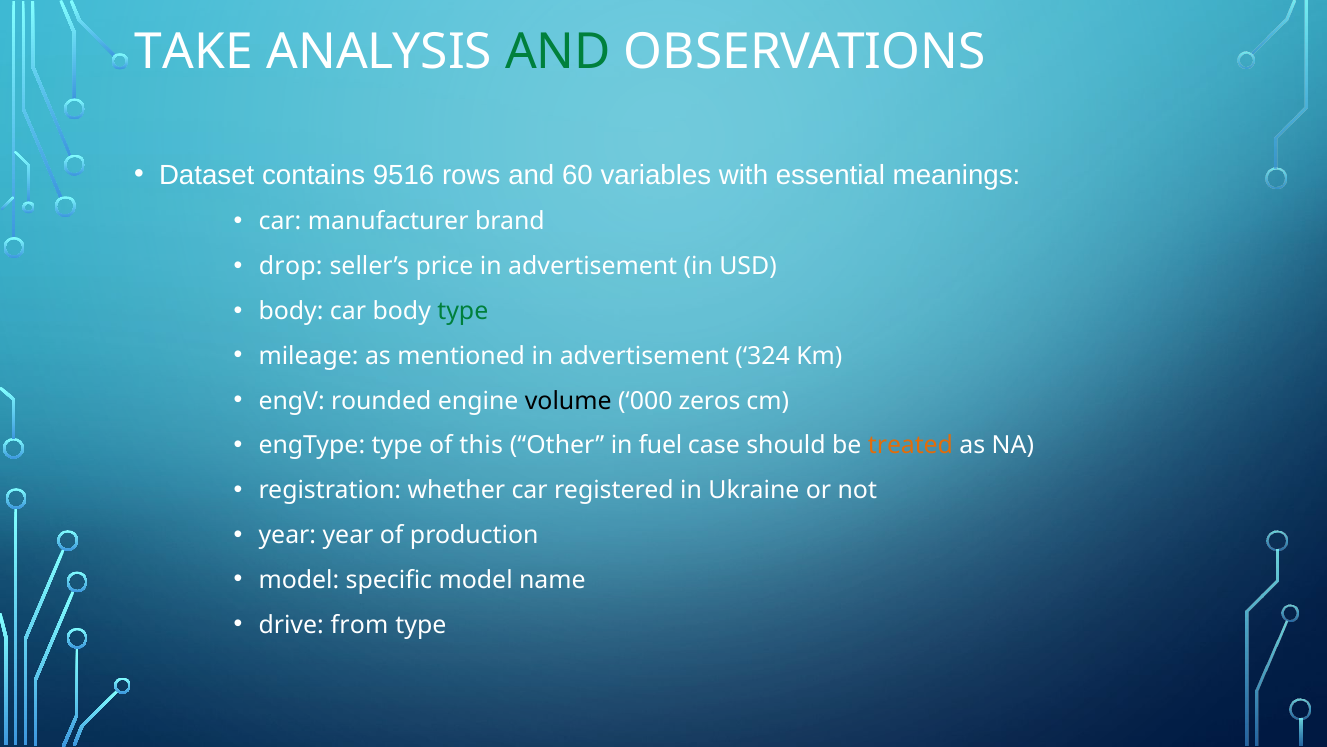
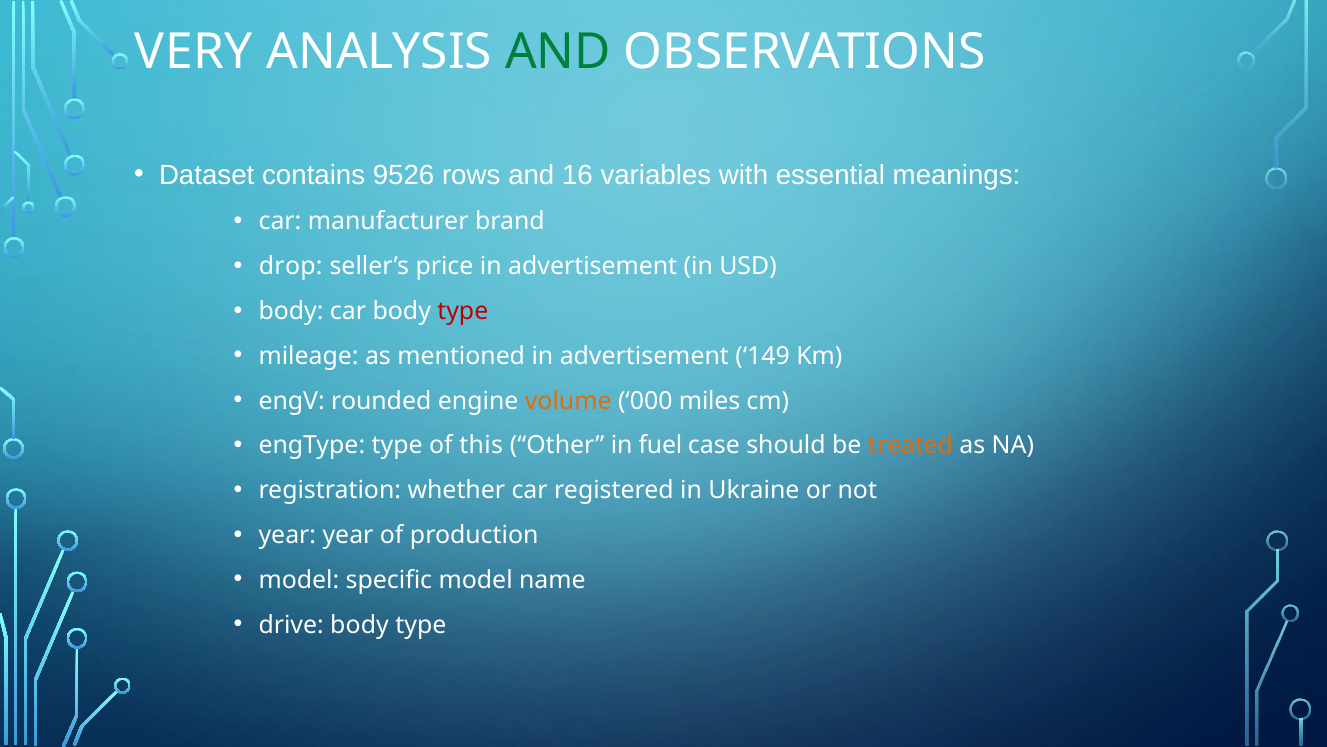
TAKE: TAKE -> VERY (194, 52)
9516: 9516 -> 9526 (404, 175)
60: 60 -> 16 (577, 175)
type colour: green -> red (463, 311)
324: 324 -> 149 (763, 356)
volume colour: black -> orange (568, 401)
zeros: zeros -> miles (710, 401)
drive from: from -> body (360, 624)
